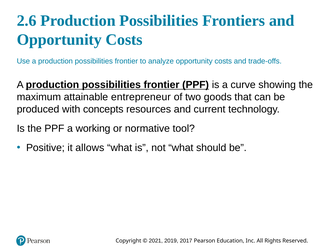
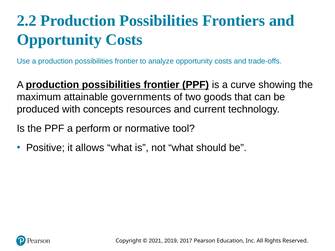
2.6: 2.6 -> 2.2 (27, 21)
entrepreneur: entrepreneur -> governments (141, 97)
working: working -> perform (93, 129)
